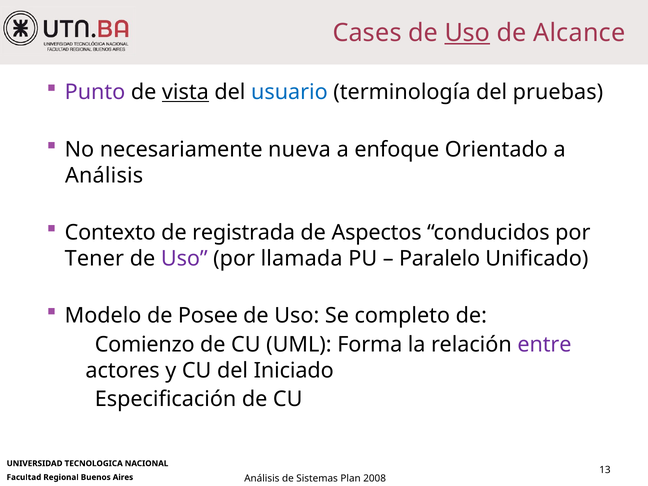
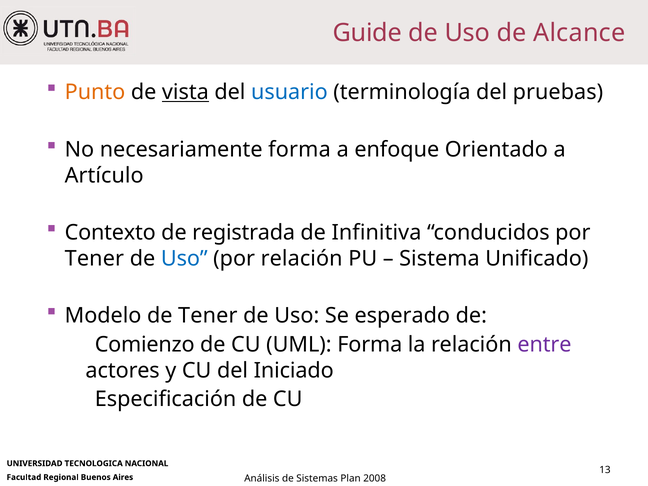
Cases: Cases -> Guide (367, 33)
Uso underline: present -> none (467, 33)
Punto colour: purple -> orange (95, 92)
necesariamente nueva: nueva -> forma (299, 150)
Análisis: Análisis -> Artículo (104, 175)
Aspectos: Aspectos -> Infinitiva (376, 233)
Uso colour: purple -> blue (184, 259)
por llamada: llamada -> relación (302, 259)
Paralelo: Paralelo -> Sistema (439, 259)
de Posee: Posee -> Tener (208, 316)
completo: completo -> esperado (402, 316)
